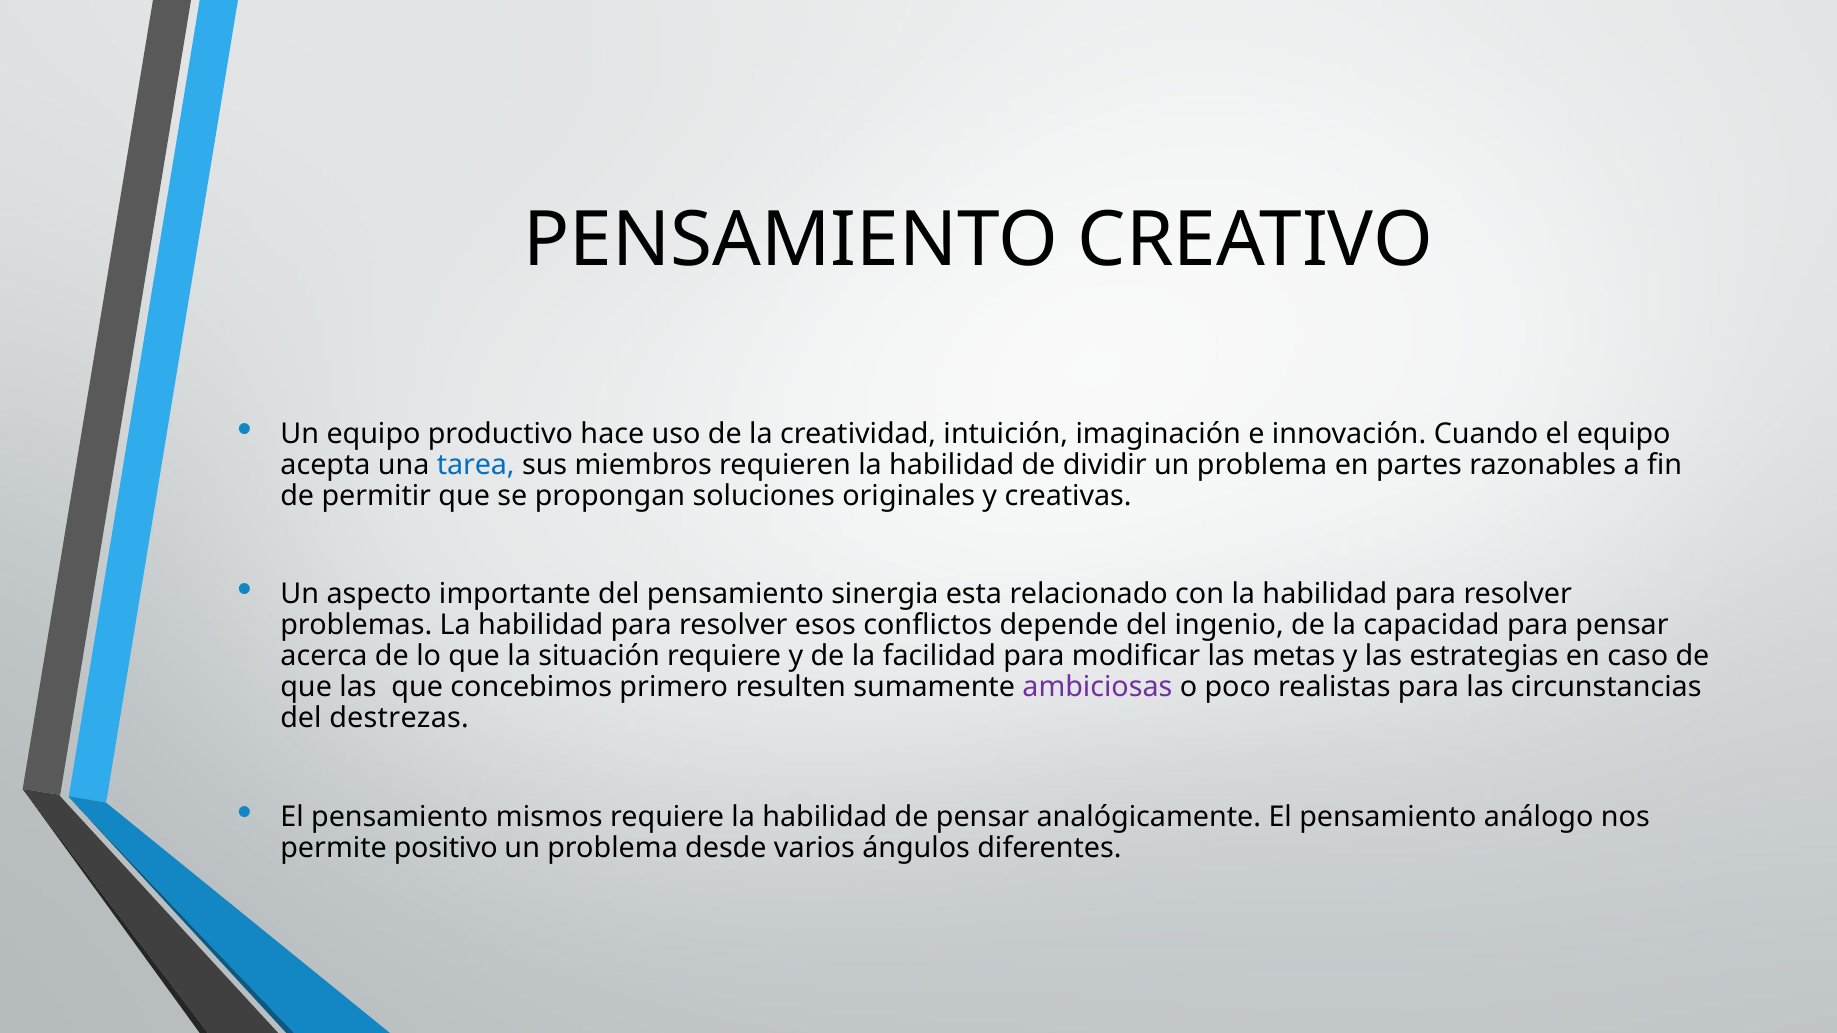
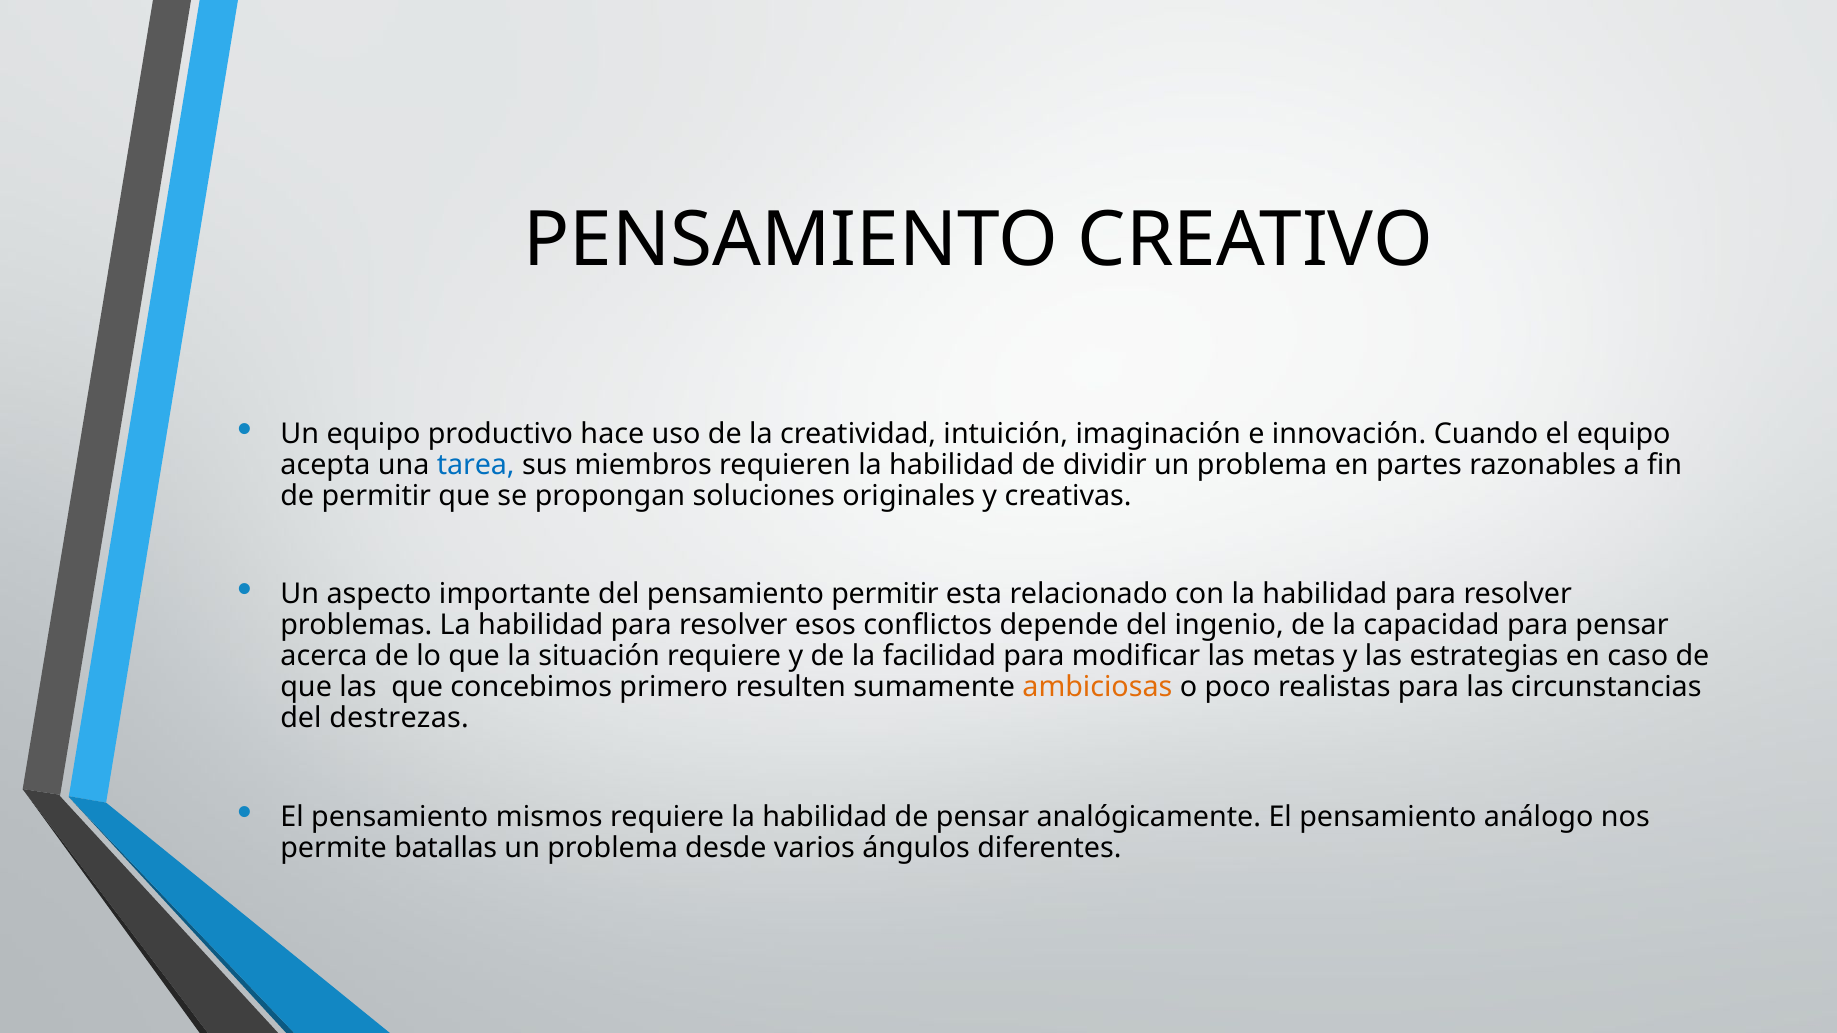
pensamiento sinergia: sinergia -> permitir (885, 594)
ambiciosas colour: purple -> orange (1097, 687)
positivo: positivo -> batallas (446, 848)
